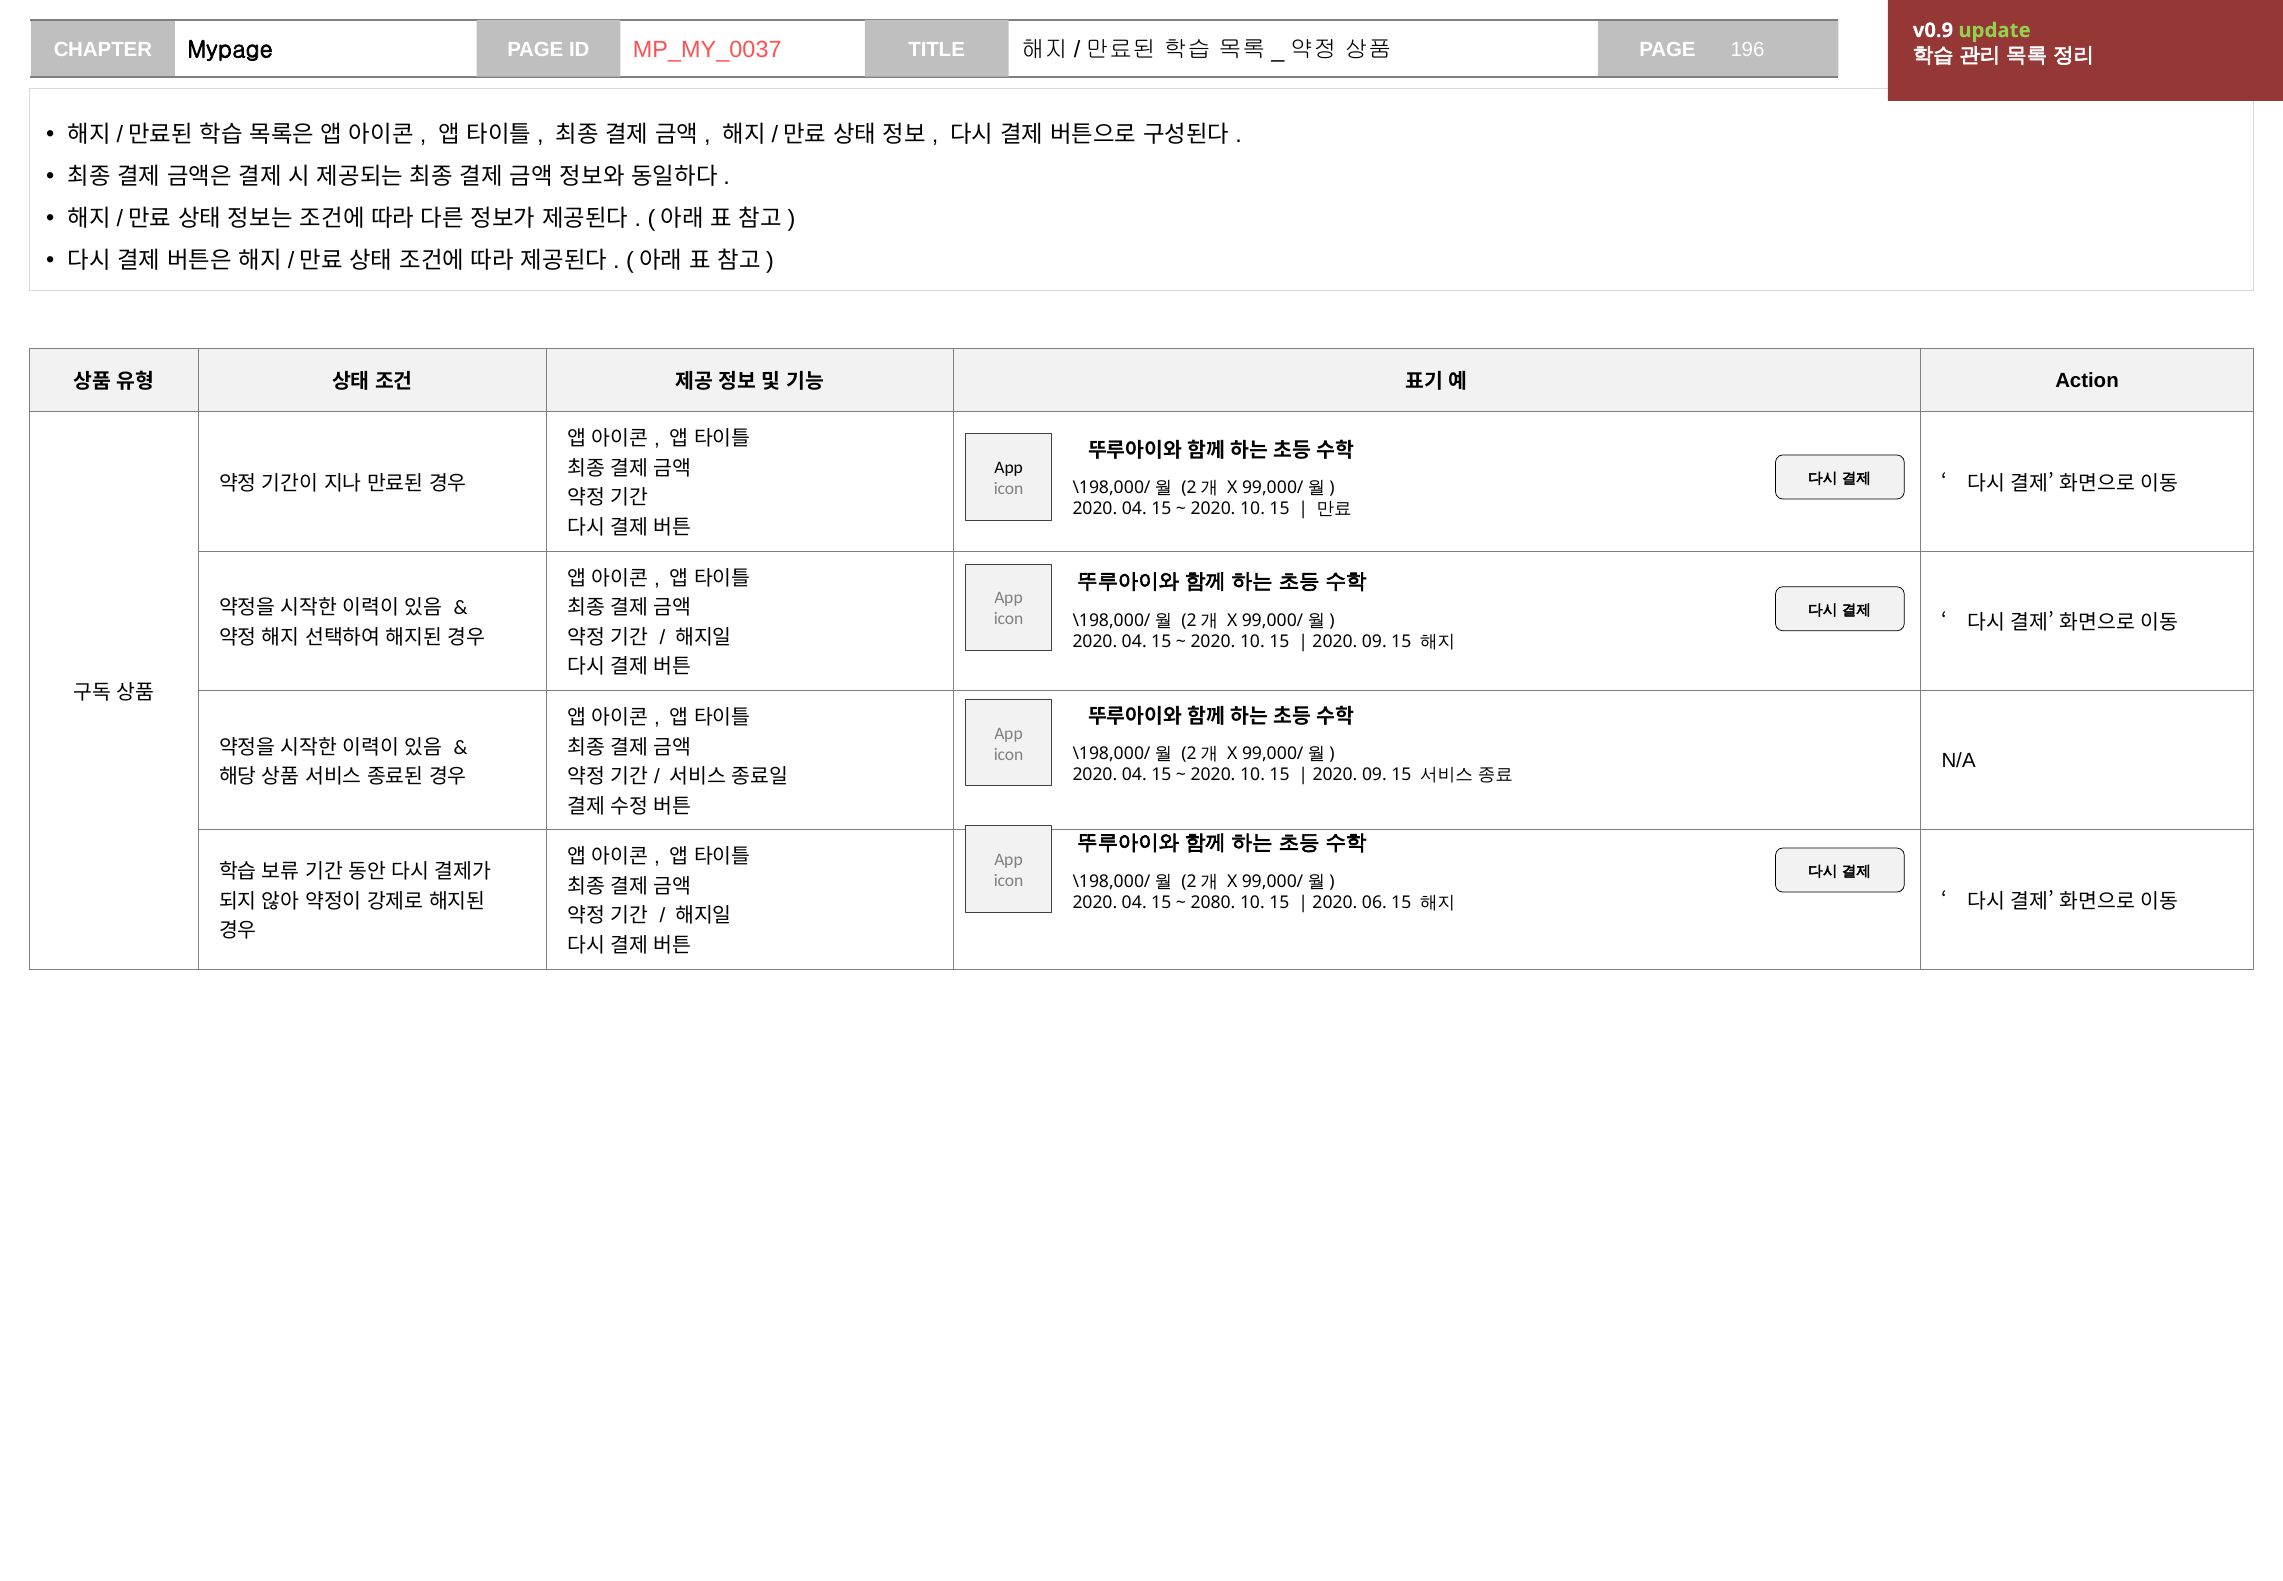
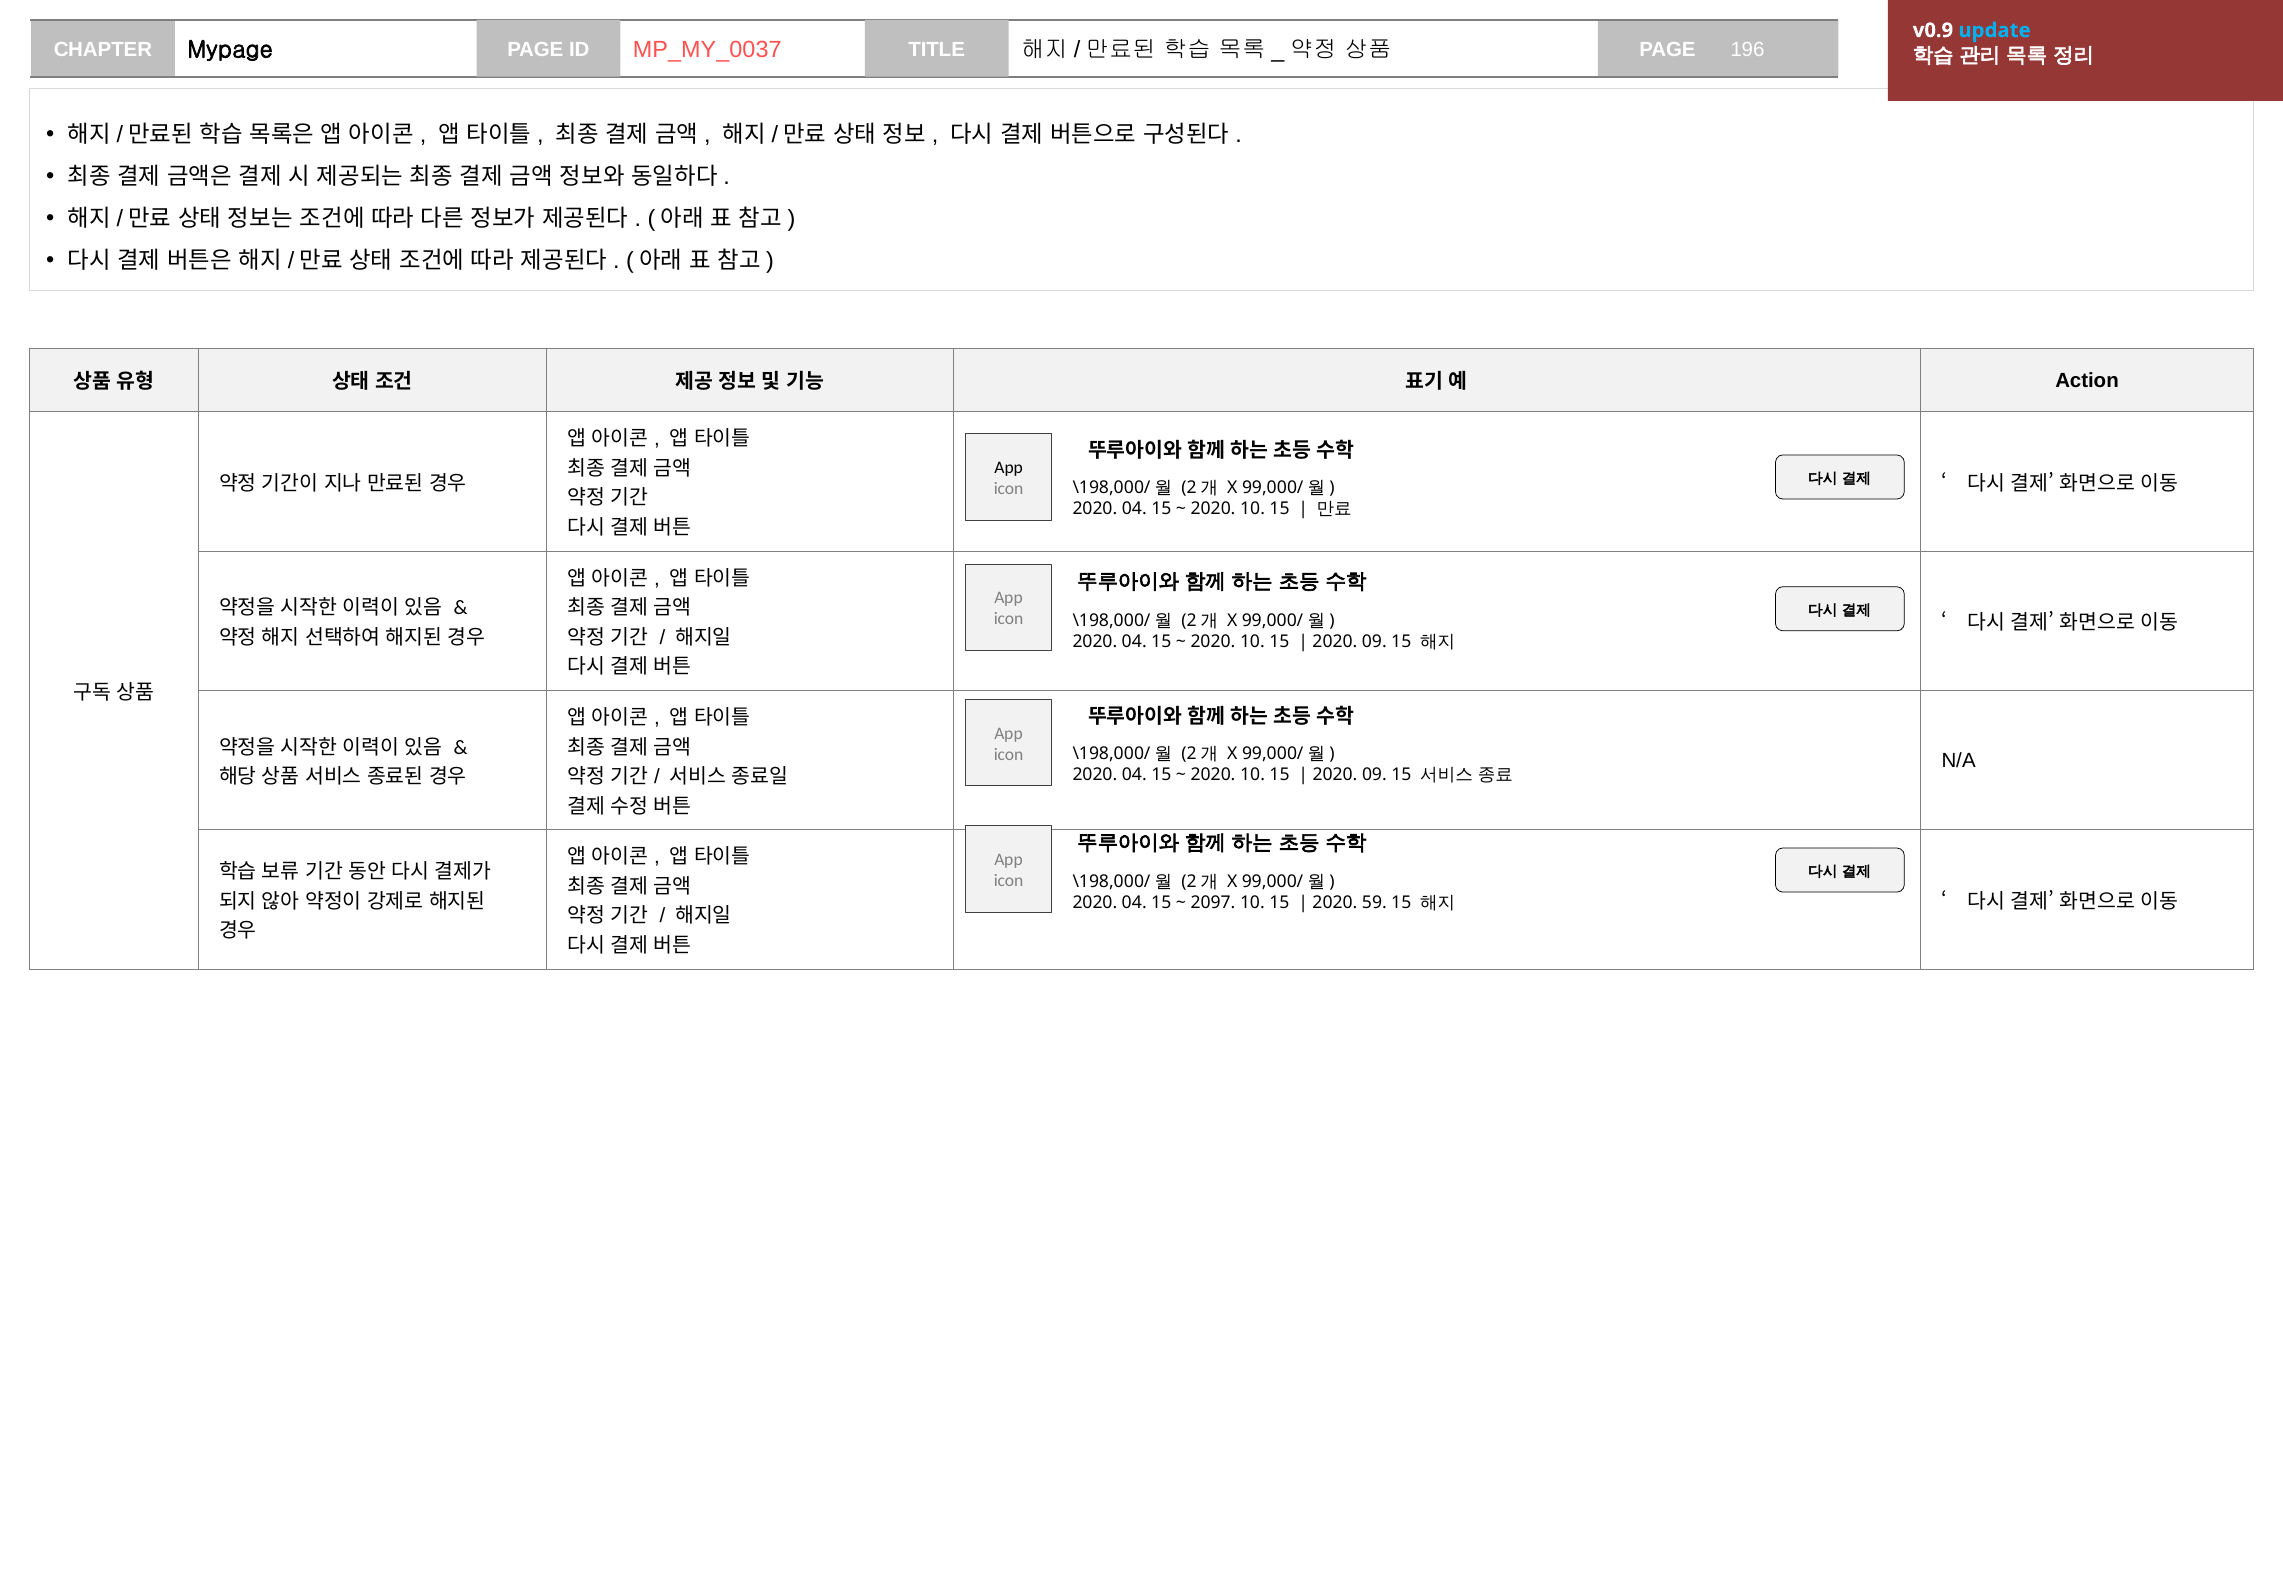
update colour: light green -> light blue (1995, 30)
2080: 2080 -> 2097 (1213, 902)
06: 06 -> 59 (1374, 902)
